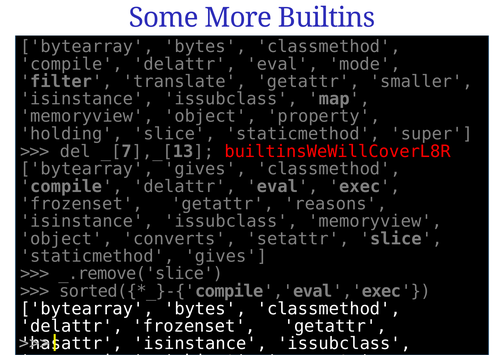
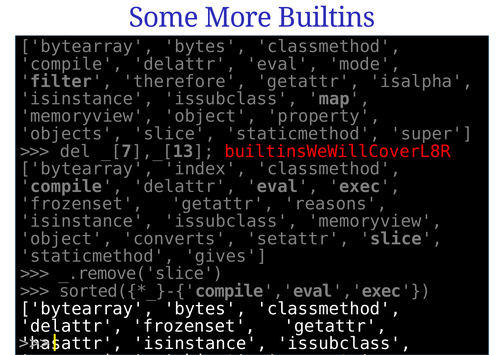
translate: translate -> therefore (185, 81)
smaller: smaller -> isalpha (421, 81)
holding: holding -> objects (71, 134)
bytearray gives: gives -> index (205, 169)
